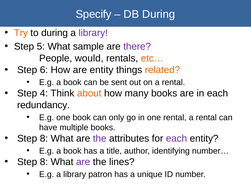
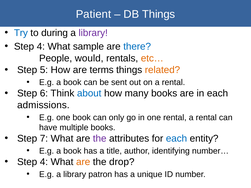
Specify: Specify -> Patient (93, 14)
DB During: During -> Things (159, 14)
Try colour: orange -> blue (21, 33)
5: 5 -> 4 (41, 47)
there colour: purple -> blue (137, 47)
6: 6 -> 5 (44, 70)
are entity: entity -> terms (102, 70)
4: 4 -> 6 (44, 93)
about colour: orange -> blue (89, 93)
redundancy: redundancy -> admissions (43, 105)
8: 8 -> 7 (44, 139)
each colour: purple -> blue (176, 139)
8: 8 -> 4 (44, 162)
are colour: purple -> orange (83, 162)
lines: lines -> drop (122, 162)
